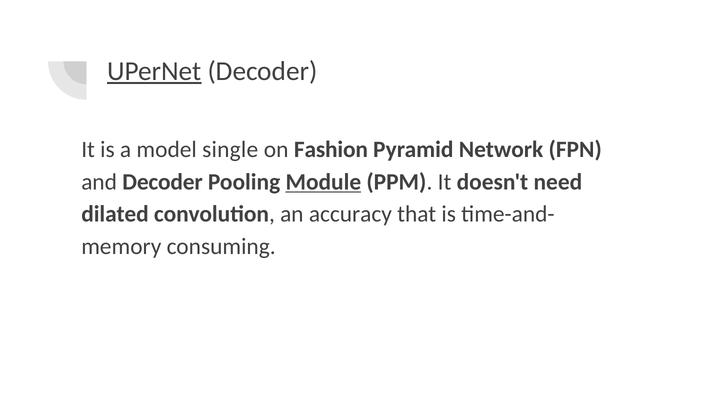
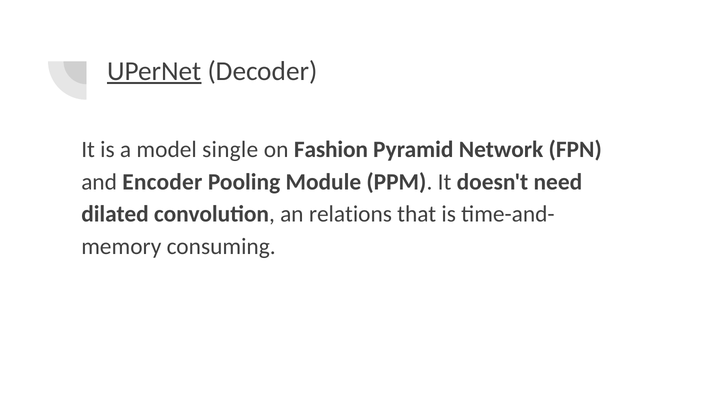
and Decoder: Decoder -> Encoder (162, 182)
Module underline: present -> none (323, 182)
accuracy: accuracy -> relations (350, 214)
